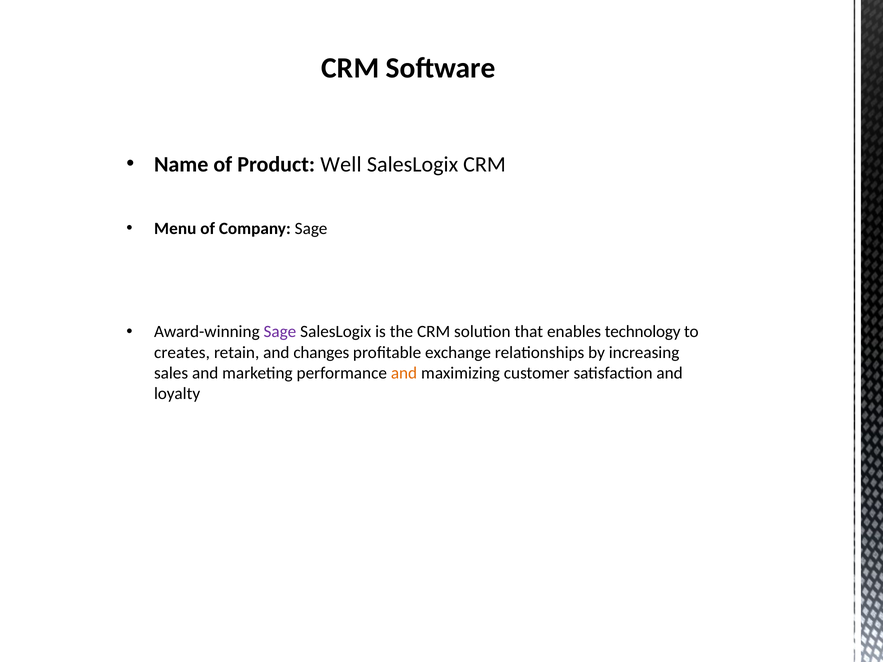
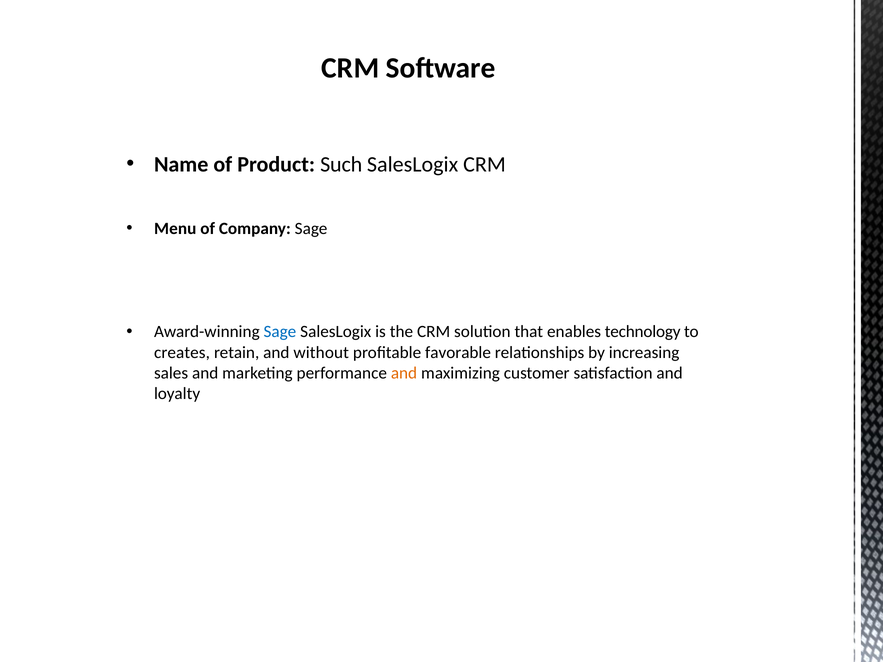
Well: Well -> Such (341, 164)
Sage colour: purple -> blue (280, 332)
changes: changes -> without (321, 353)
exchange: exchange -> favorable (458, 353)
